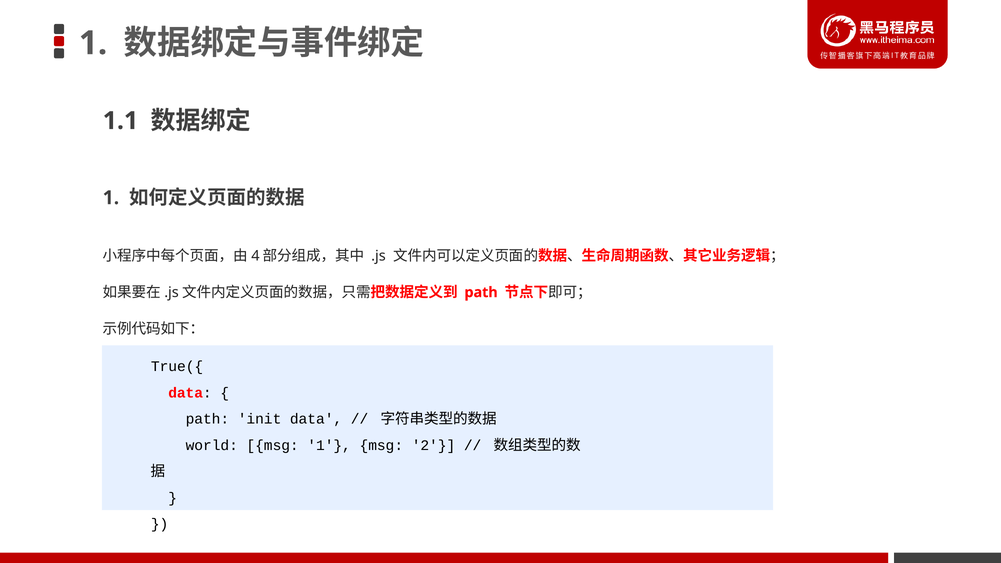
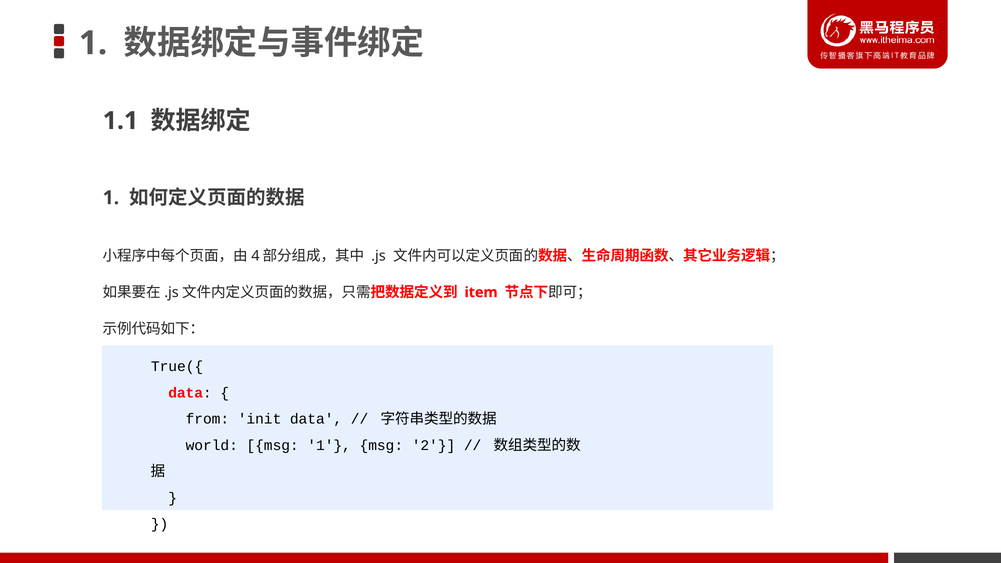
path: path -> item (481, 292)
path: path -> from (207, 419)
